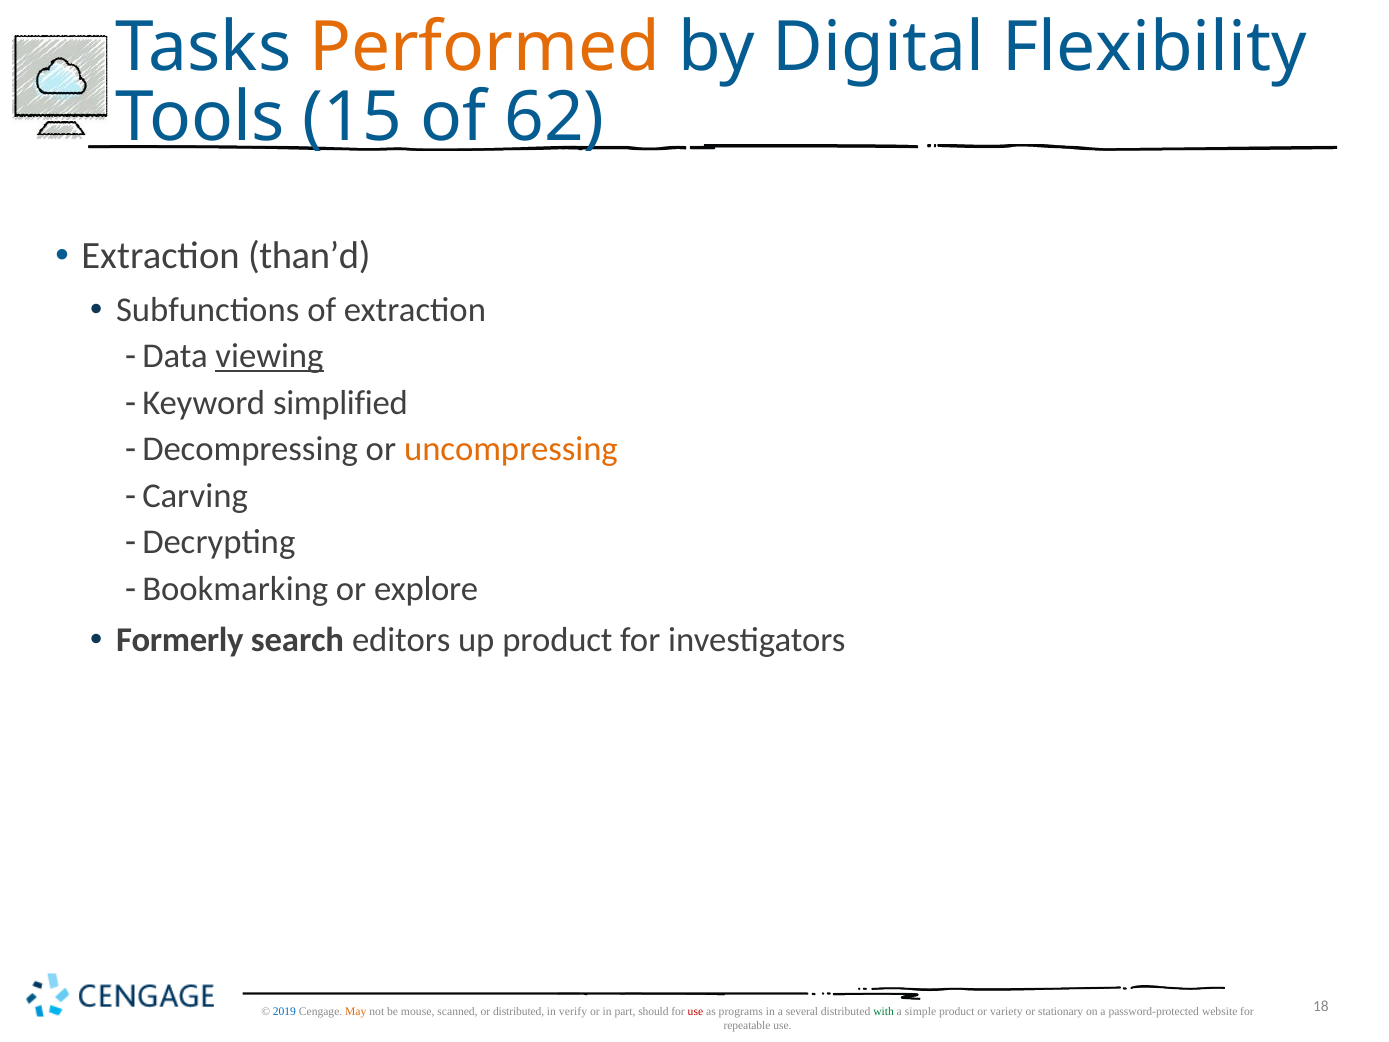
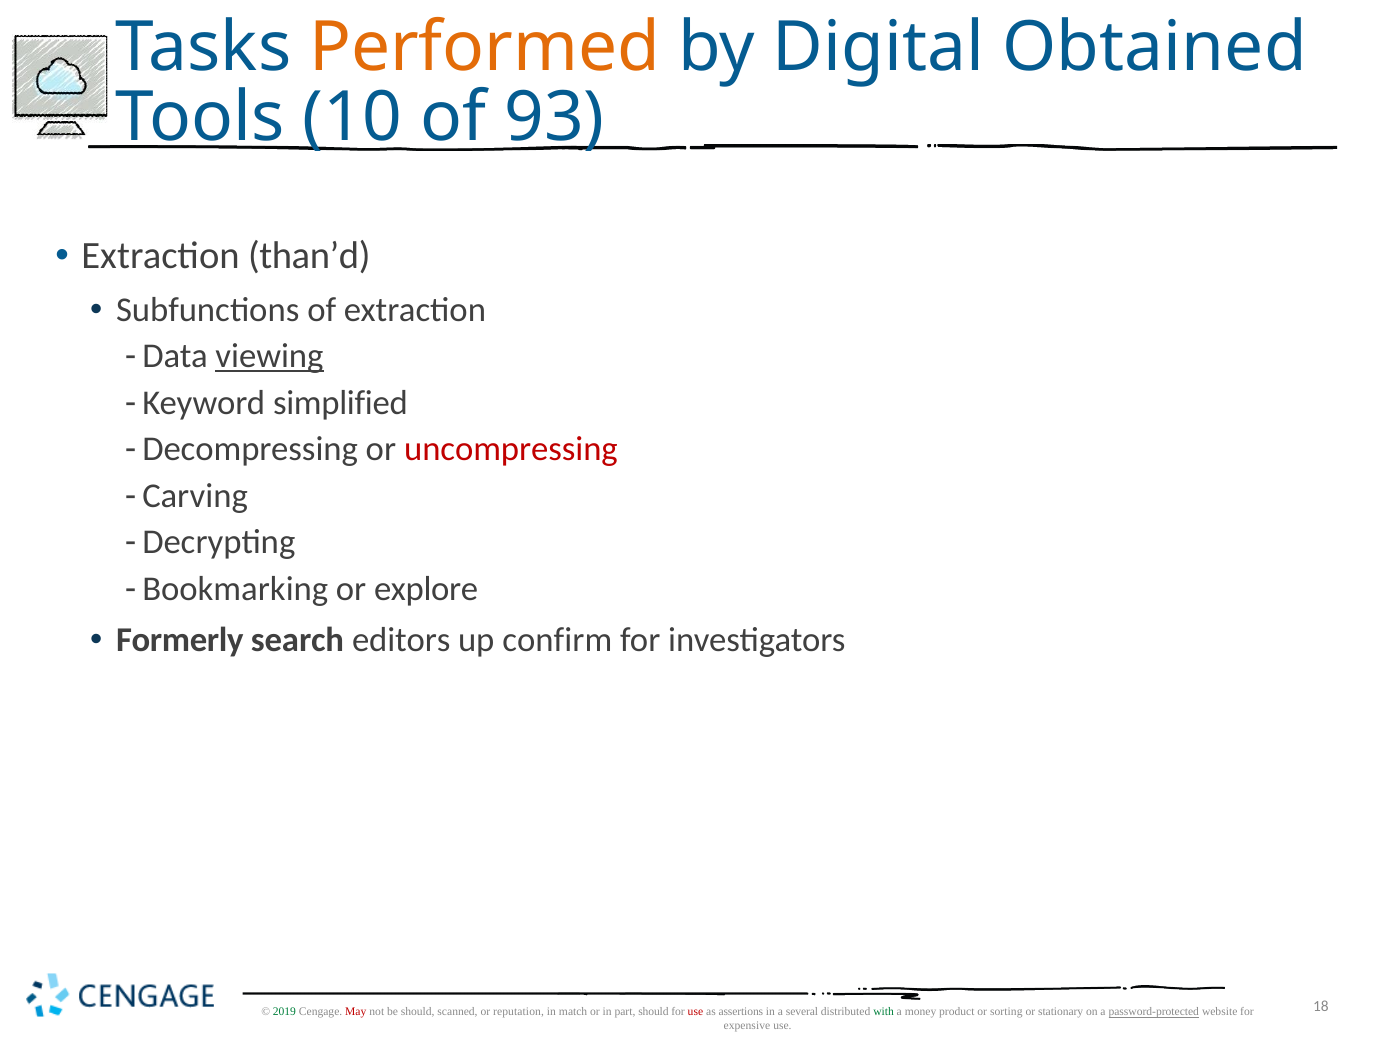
Flexibility: Flexibility -> Obtained (1155, 47)
15: 15 -> 10 (353, 118)
62: 62 -> 93 (555, 118)
uncompressing colour: orange -> red (511, 449)
up product: product -> confirm (557, 640)
2019 colour: blue -> green (284, 1012)
May colour: orange -> red (356, 1012)
be mouse: mouse -> should (418, 1012)
or distributed: distributed -> reputation (519, 1012)
verify: verify -> match (573, 1012)
programs: programs -> assertions (741, 1012)
simple: simple -> money (921, 1012)
variety: variety -> sorting (1006, 1012)
password-protected underline: none -> present (1154, 1012)
repeatable: repeatable -> expensive (747, 1026)
